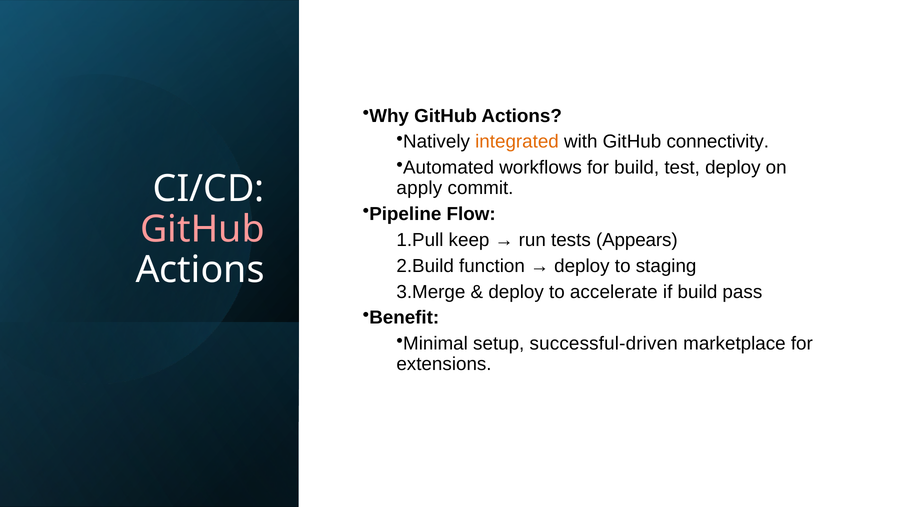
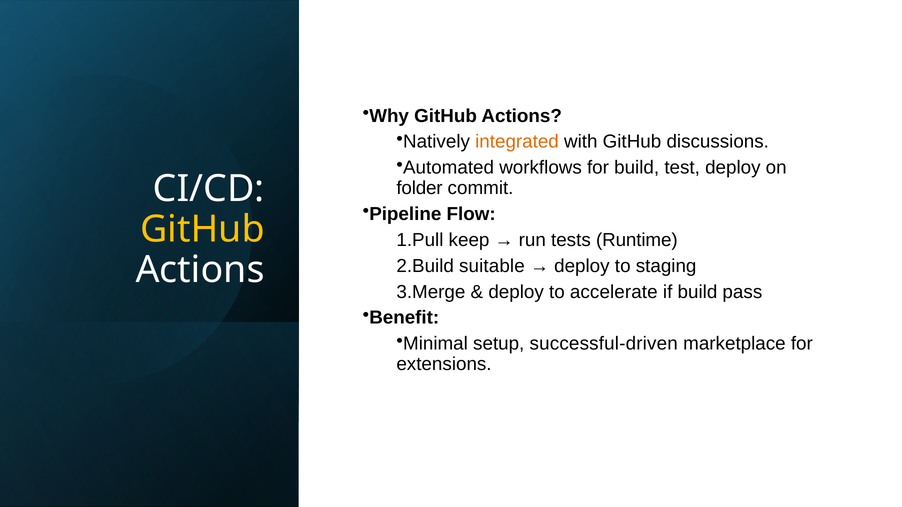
connectivity: connectivity -> discussions (718, 142)
apply: apply -> folder (420, 188)
GitHub colour: pink -> yellow (202, 230)
Appears: Appears -> Runtime (637, 240)
function: function -> suitable (492, 266)
